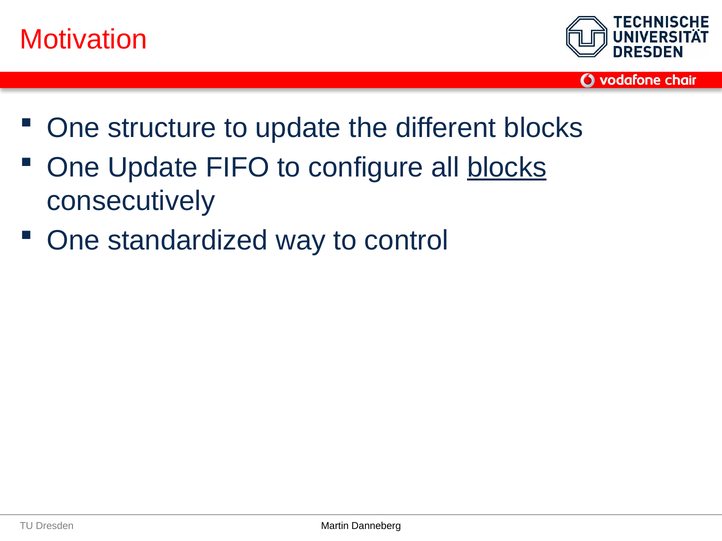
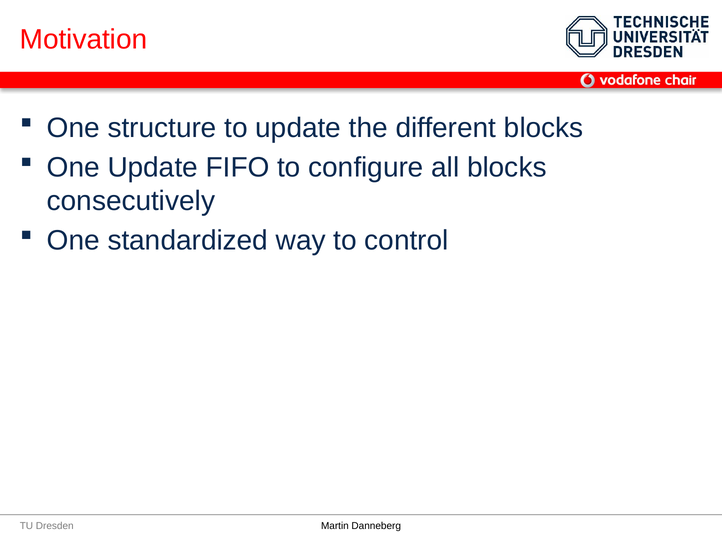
blocks underline: present -> none (507, 168)
